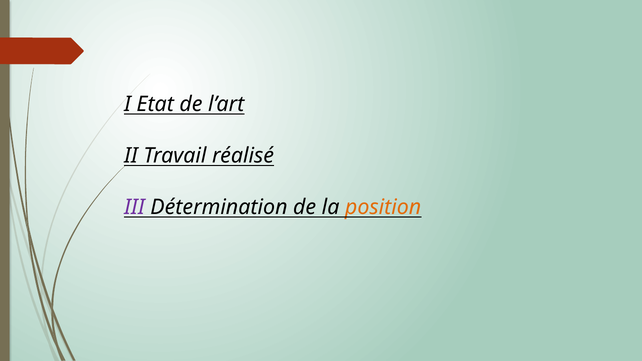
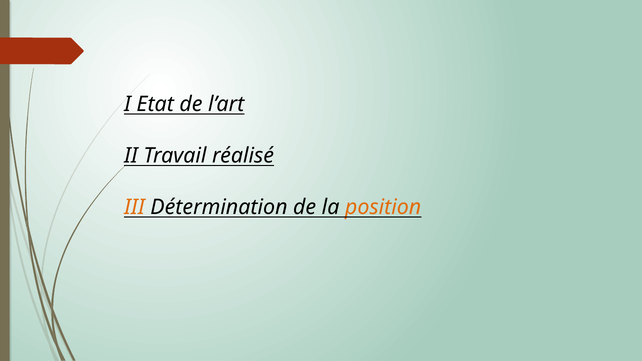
III colour: purple -> orange (134, 207)
